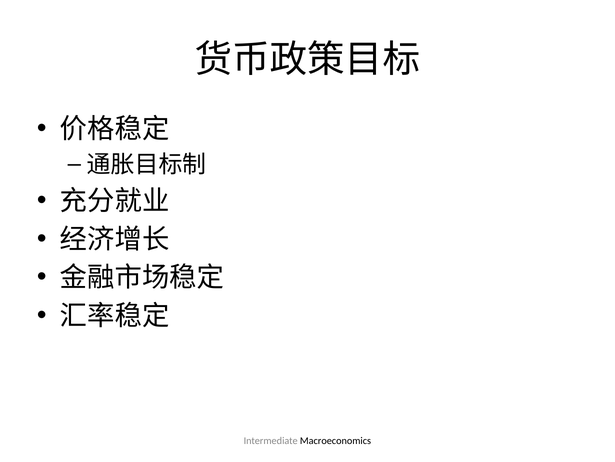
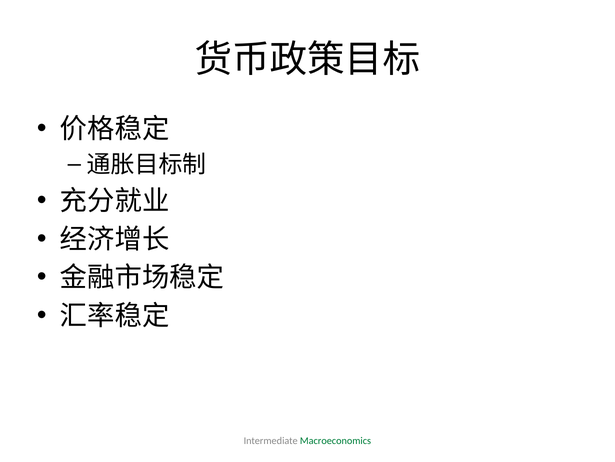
Macroeconomics colour: black -> green (336, 440)
